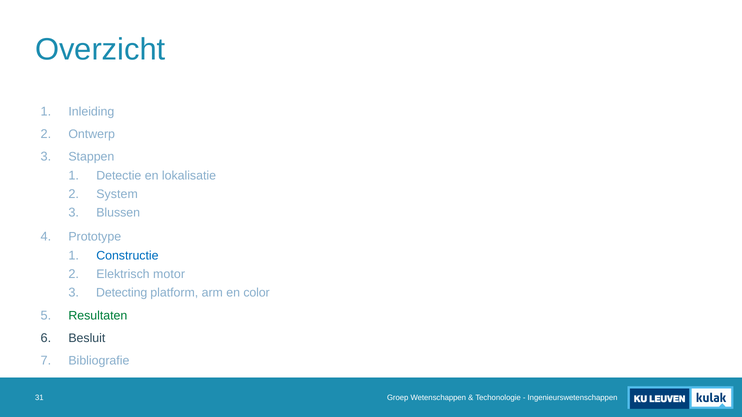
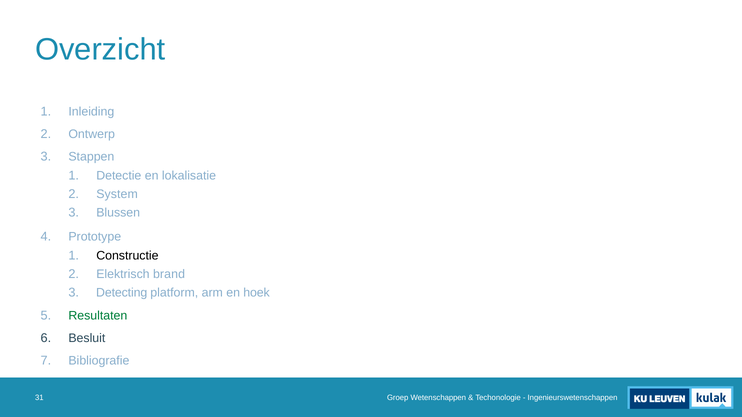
Constructie colour: blue -> black (127, 256)
motor: motor -> brand (169, 274)
color: color -> hoek (257, 293)
